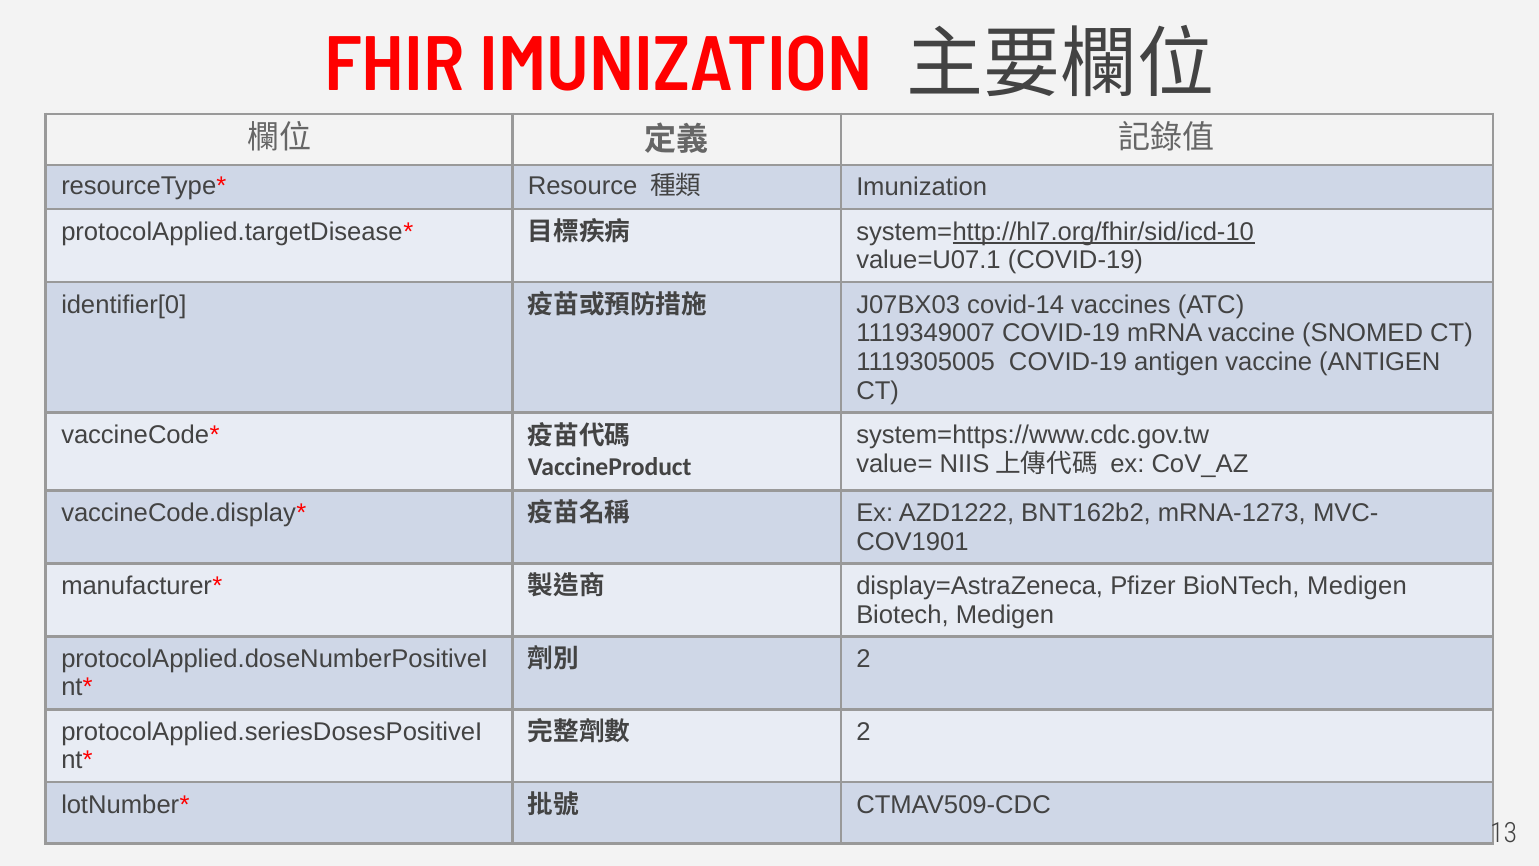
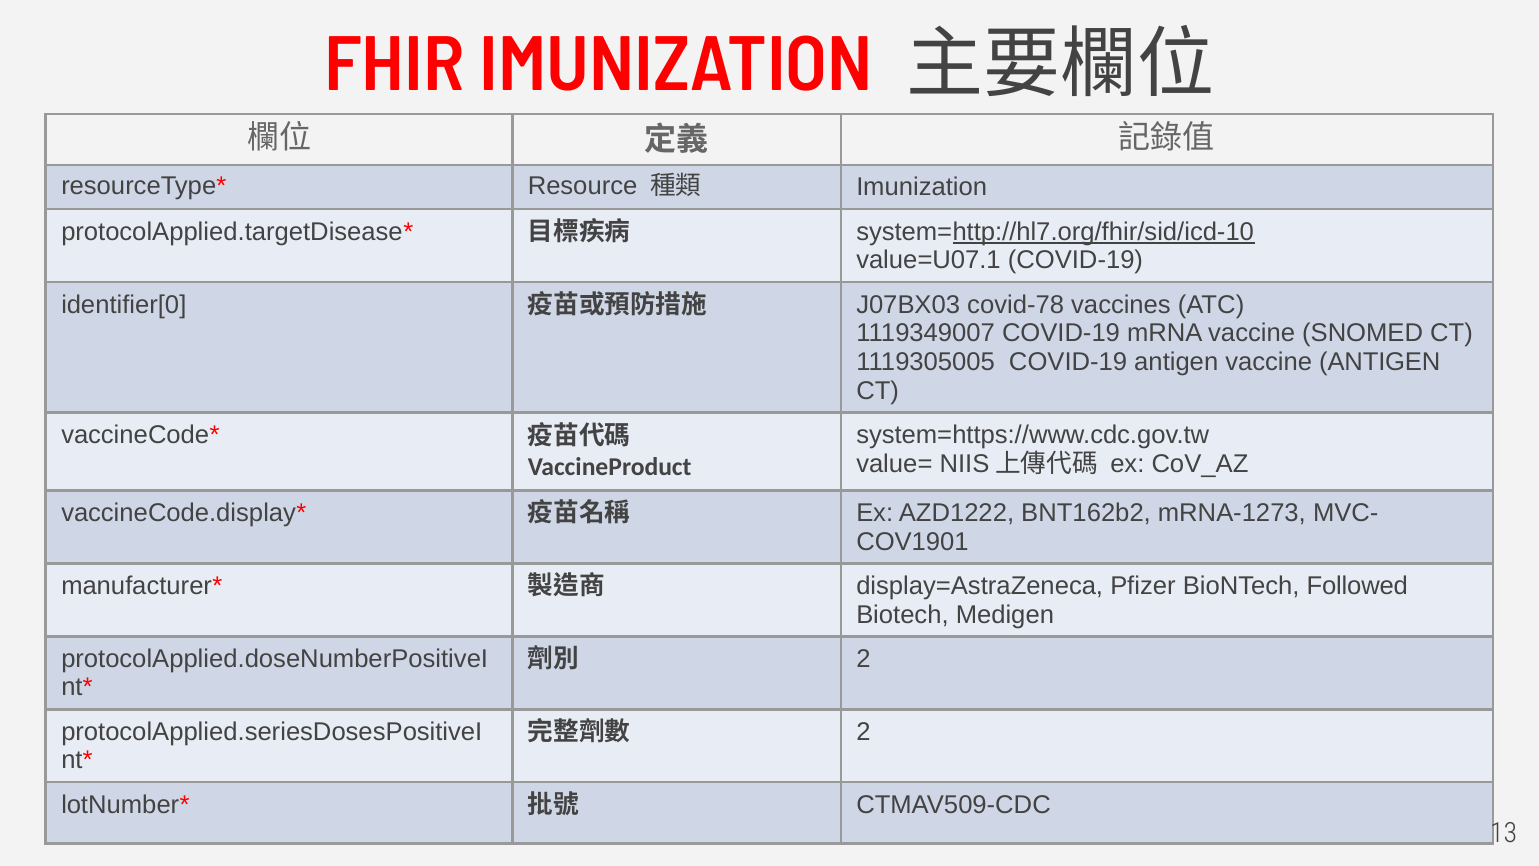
covid-14: covid-14 -> covid-78 (1016, 304)
BioNTech Medigen: Medigen -> Followed (1357, 586)
